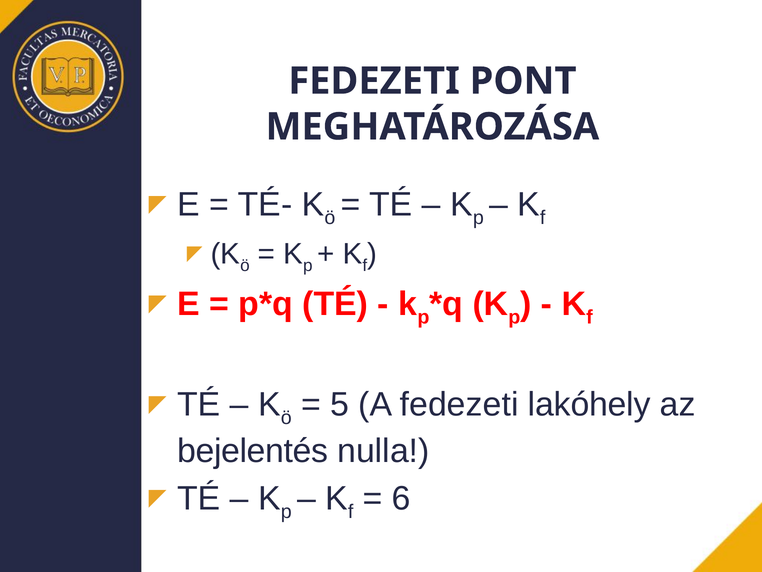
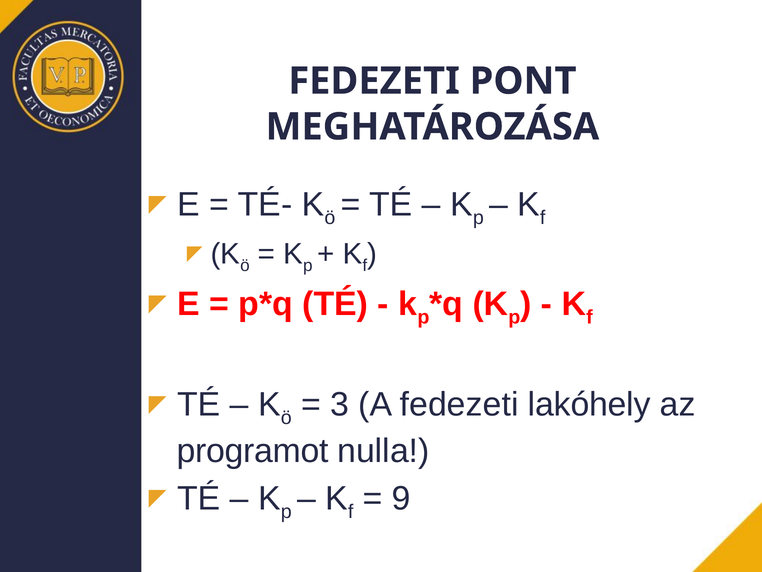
5: 5 -> 3 (340, 404)
bejelentés: bejelentés -> programot (253, 450)
6: 6 -> 9 (401, 498)
